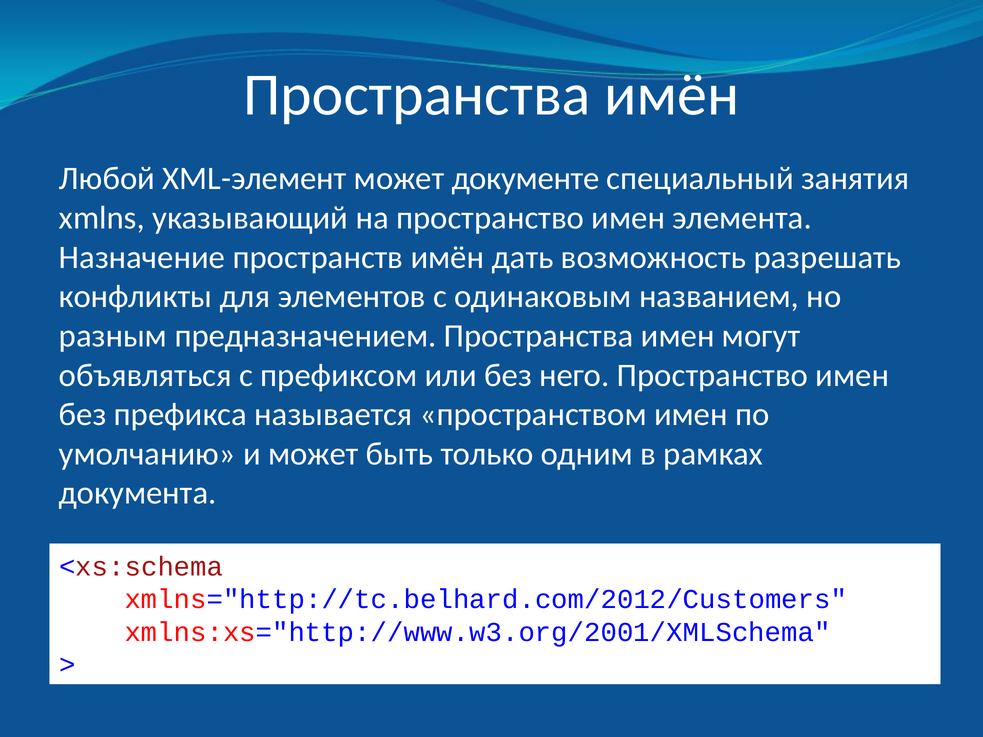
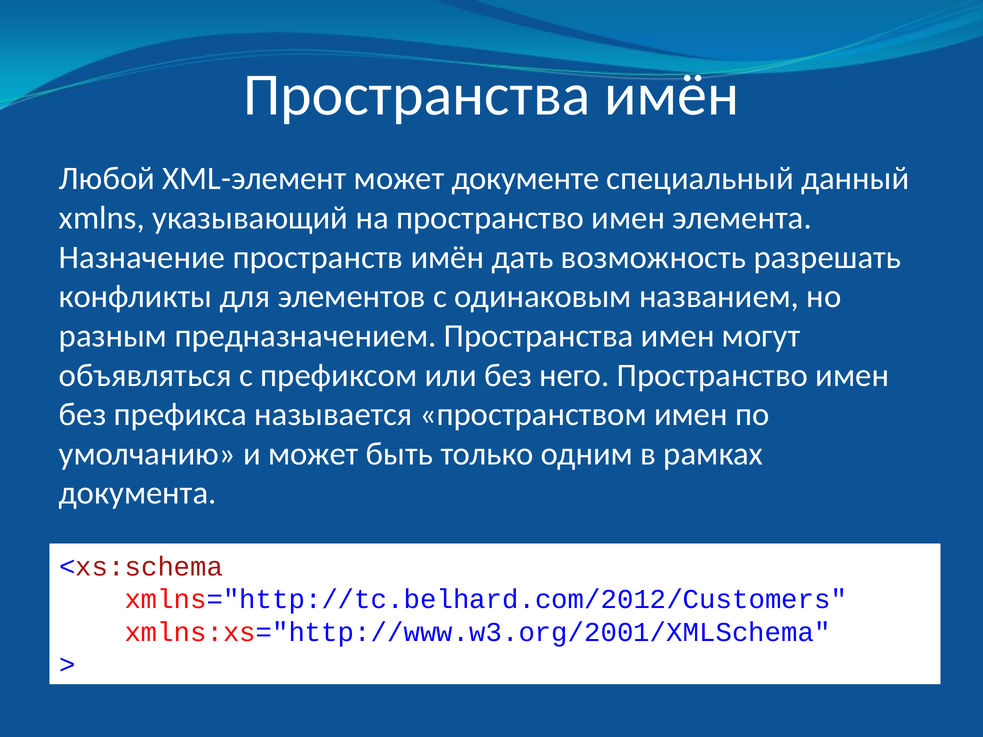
занятия: занятия -> данный (855, 179)
